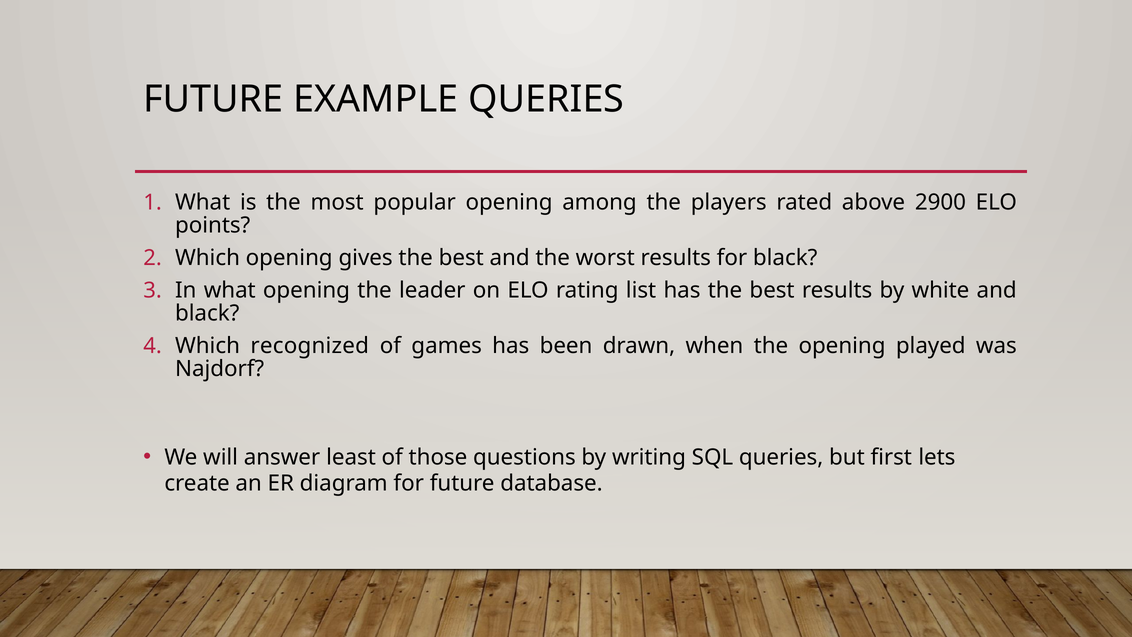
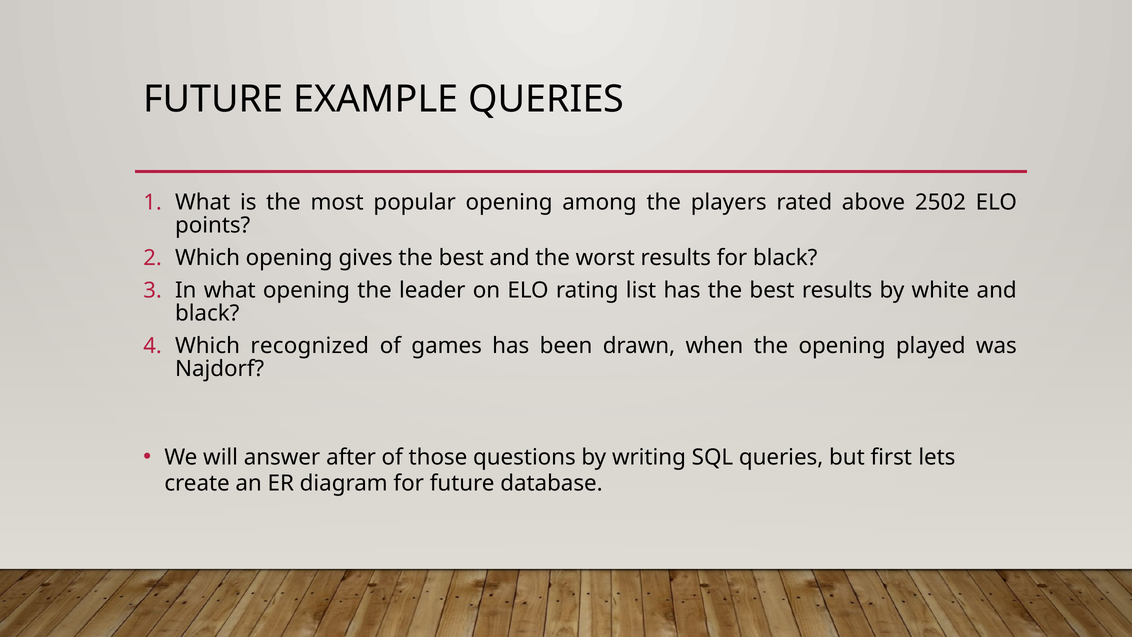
2900: 2900 -> 2502 (940, 203)
least: least -> after (351, 457)
